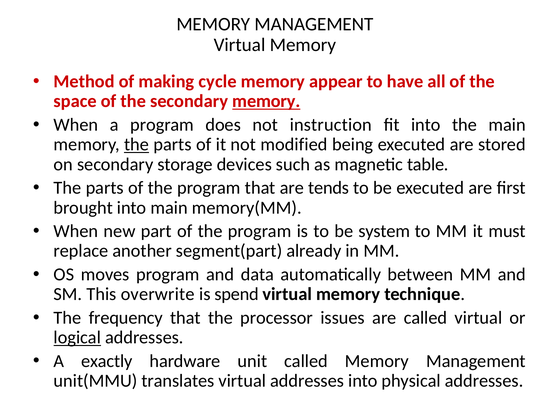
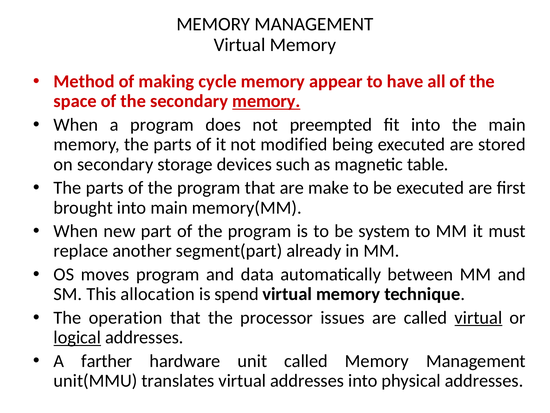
instruction: instruction -> preempted (331, 125)
the underline: present -> none (137, 144)
tends: tends -> make (329, 188)
overwrite: overwrite -> allocation (158, 294)
frequency: frequency -> operation (126, 317)
virtual underline: none -> present (478, 317)
exactly: exactly -> farther (107, 361)
